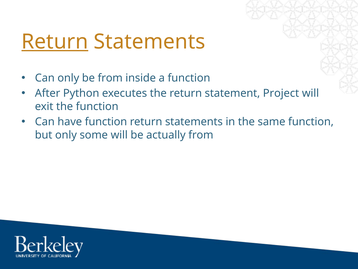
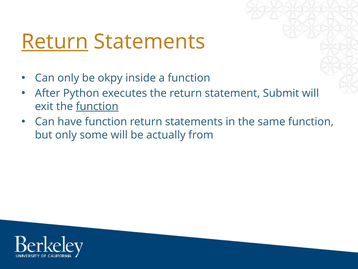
be from: from -> okpy (110, 78)
Project: Project -> Submit (281, 93)
function underline: none -> present (97, 106)
